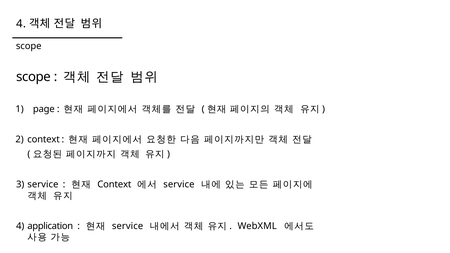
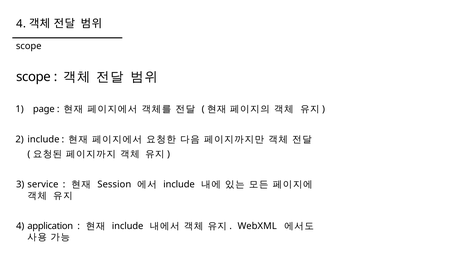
context: context -> include (43, 139)
Context: Context -> Session (114, 184)
service: service -> include (179, 184)
service: service -> include (128, 226)
